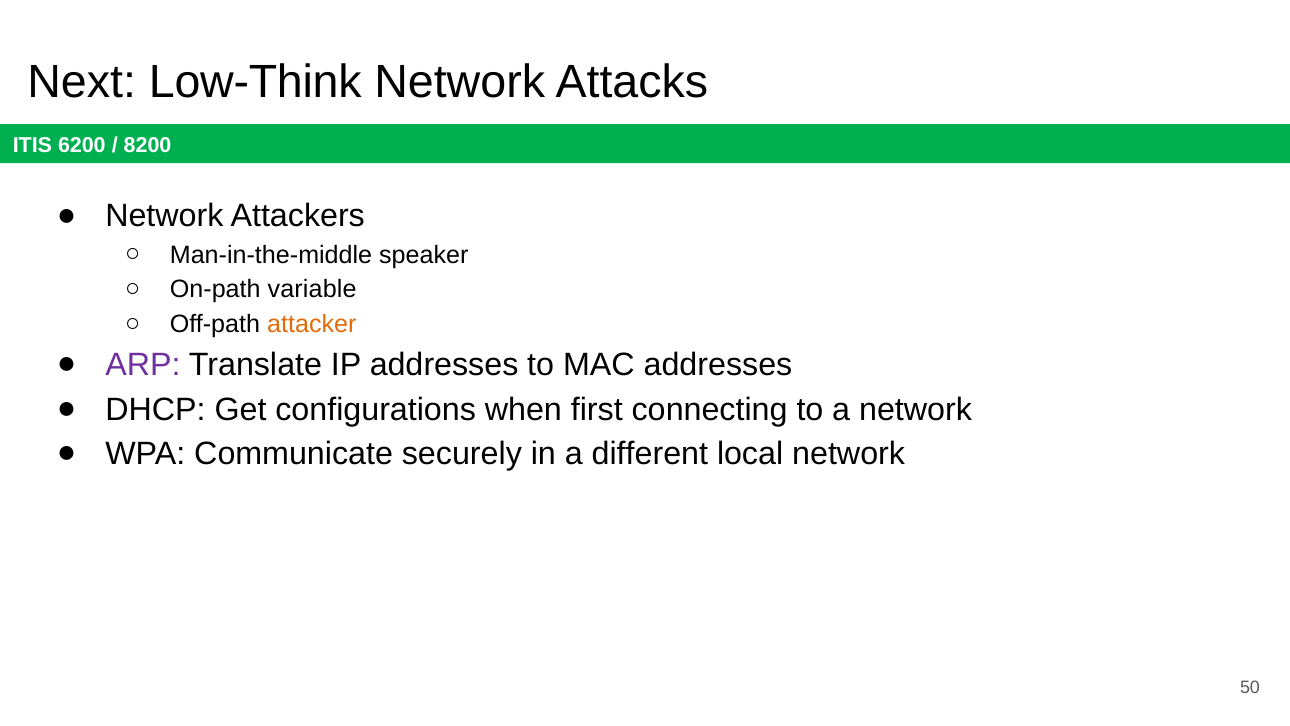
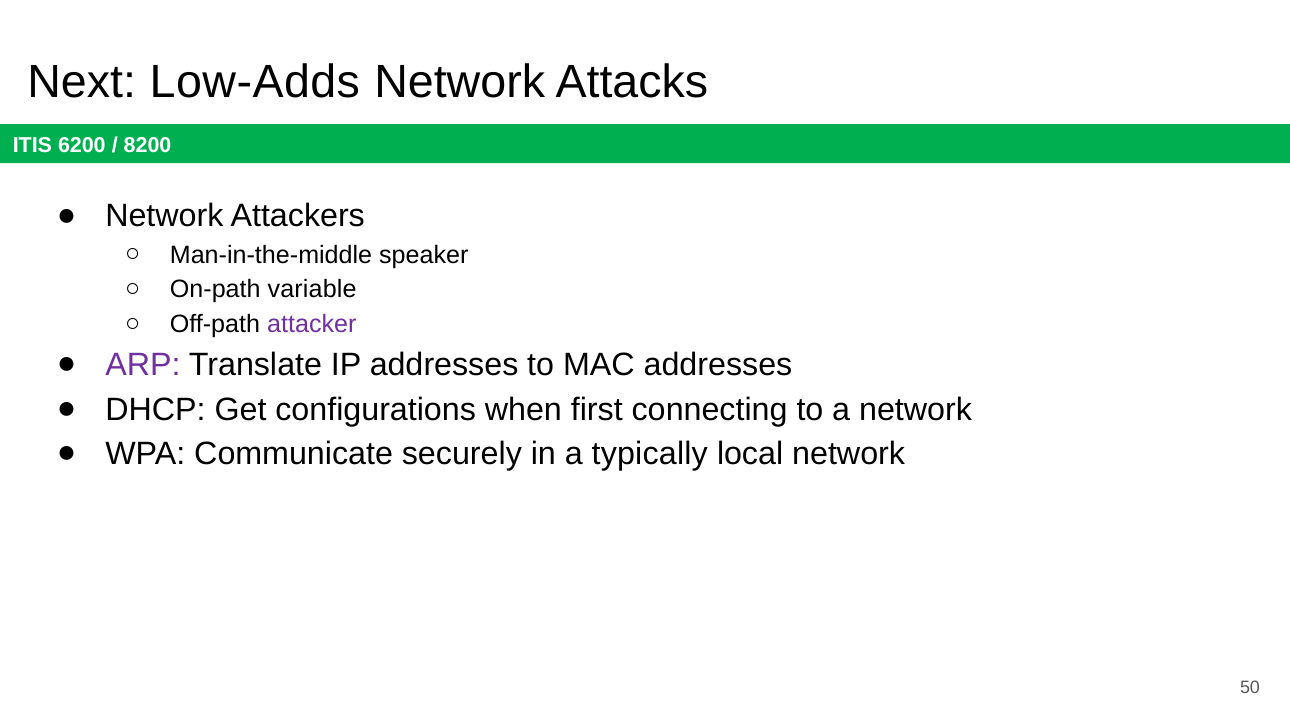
Low-Think: Low-Think -> Low-Adds (255, 82)
attacker colour: orange -> purple (312, 324)
different: different -> typically (650, 454)
